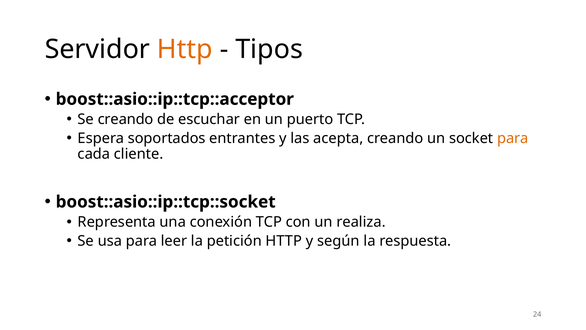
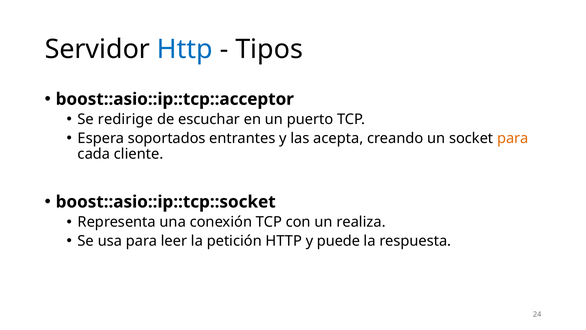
Http colour: orange -> blue (185, 49)
Se creando: creando -> redirige (125, 119)
según: según -> puede (338, 241)
